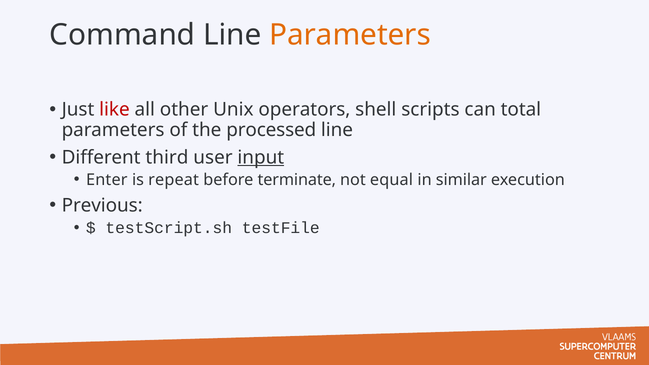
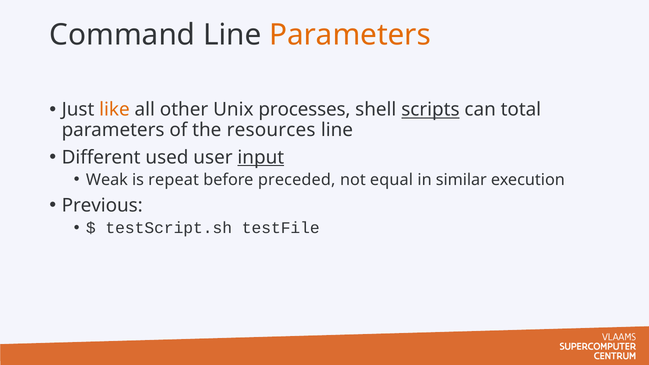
like colour: red -> orange (114, 110)
operators: operators -> processes (304, 110)
scripts underline: none -> present (430, 110)
processed: processed -> resources (271, 130)
third: third -> used (167, 157)
Enter: Enter -> Weak (107, 180)
terminate: terminate -> preceded (297, 180)
